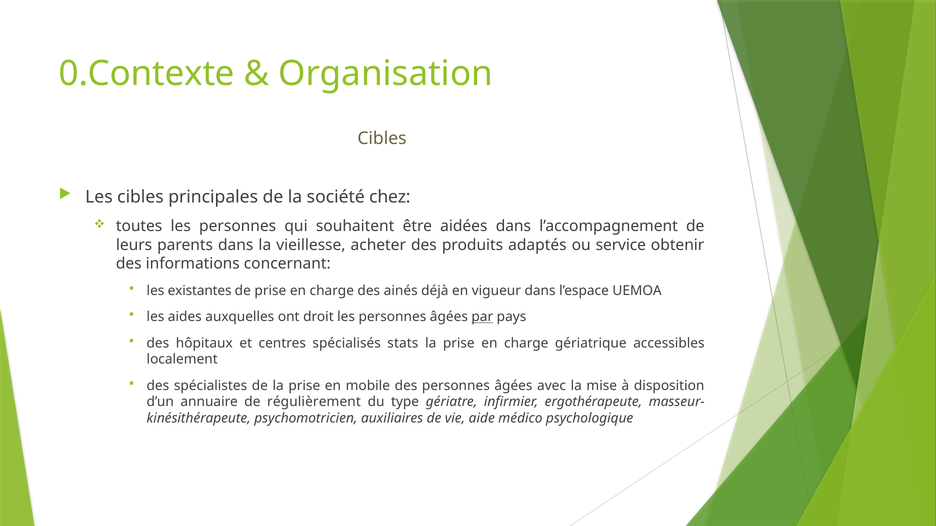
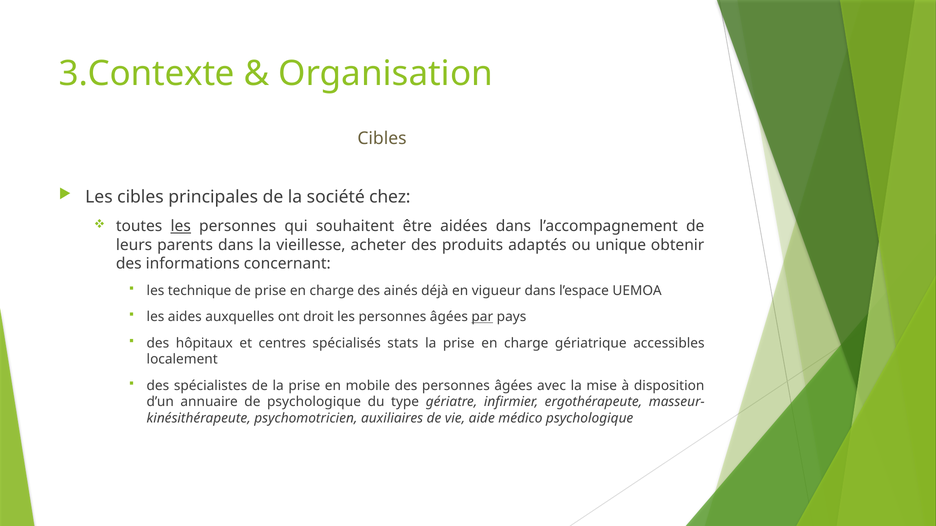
0.Contexte: 0.Contexte -> 3.Contexte (147, 74)
les underline: none -> present (181, 226)
service: service -> unique (621, 245)
existantes: existantes -> technique (200, 291)
de régulièrement: régulièrement -> psychologique (314, 402)
